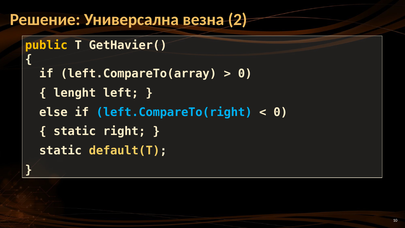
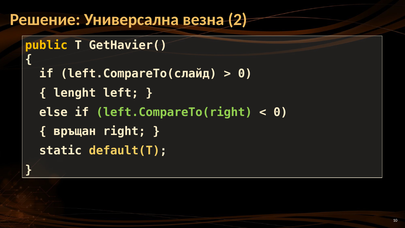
left.CompareTo(array: left.CompareTo(array -> left.CompareTo(слайд (139, 74)
left.CompareTo(right colour: light blue -> light green (174, 112)
static: static -> връщан (75, 131)
